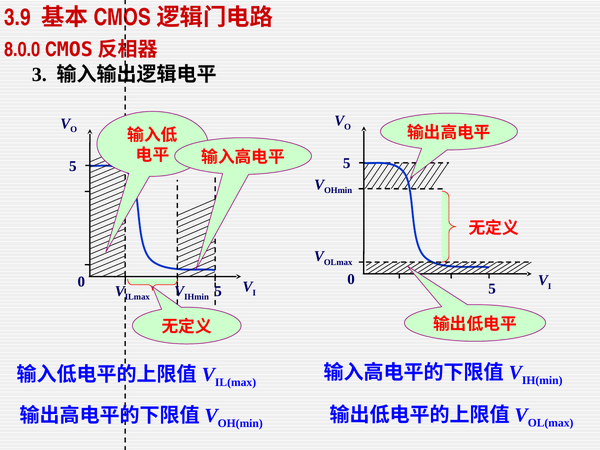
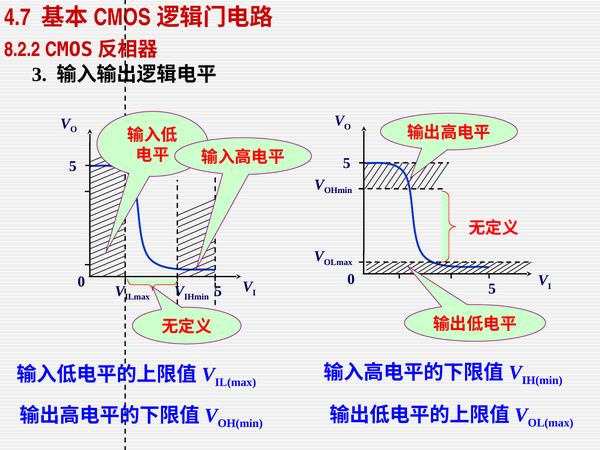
3.9: 3.9 -> 4.7 (17, 17)
8.0.0: 8.0.0 -> 8.2.2 (22, 50)
